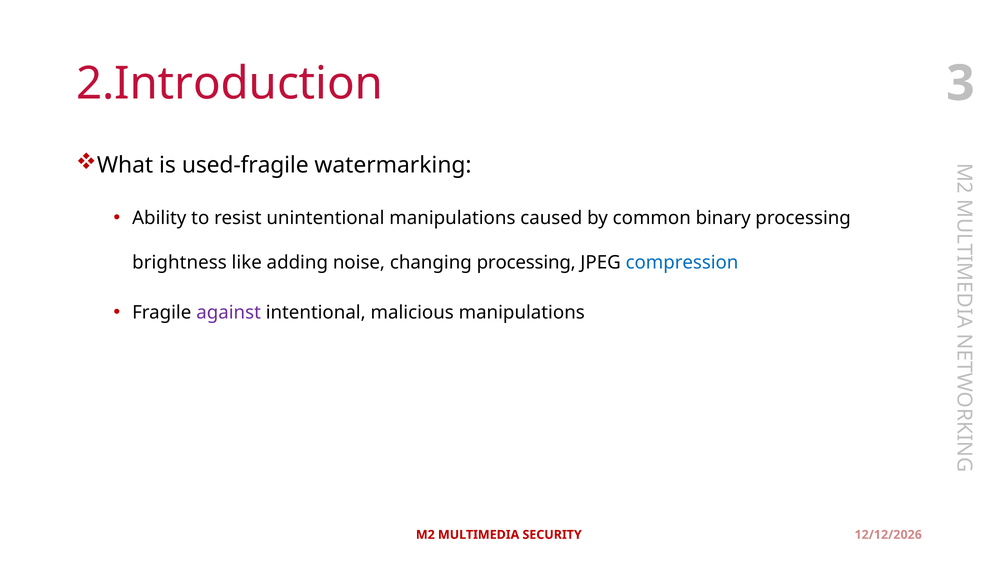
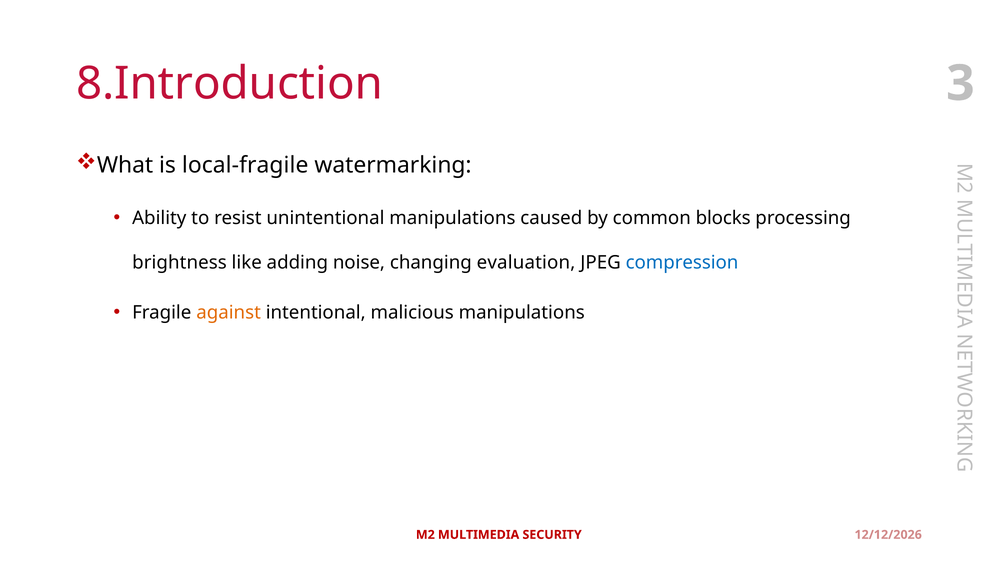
2.Introduction: 2.Introduction -> 8.Introduction (230, 84)
used-fragile: used-fragile -> local-fragile (245, 165)
binary: binary -> blocks (723, 218)
changing processing: processing -> evaluation (526, 263)
against colour: purple -> orange (229, 313)
